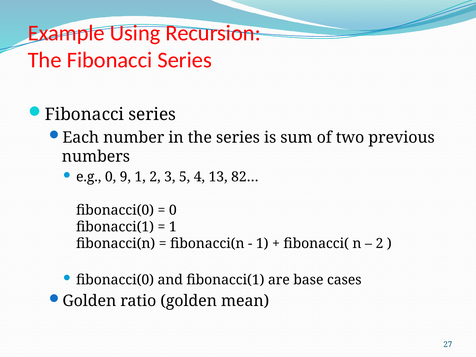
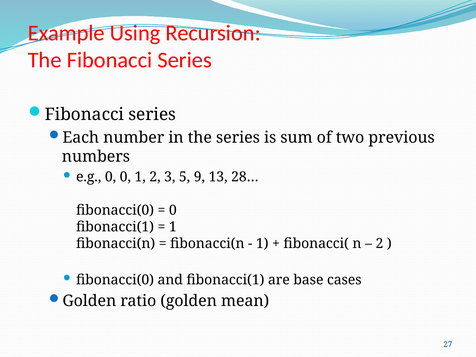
0 9: 9 -> 0 (125, 177)
4: 4 -> 9 (199, 177)
82…: 82… -> 28… (245, 177)
